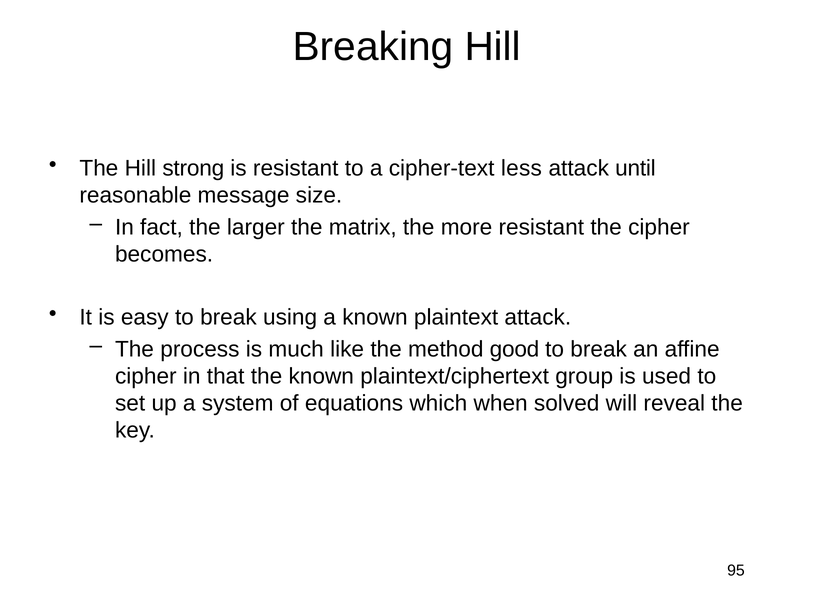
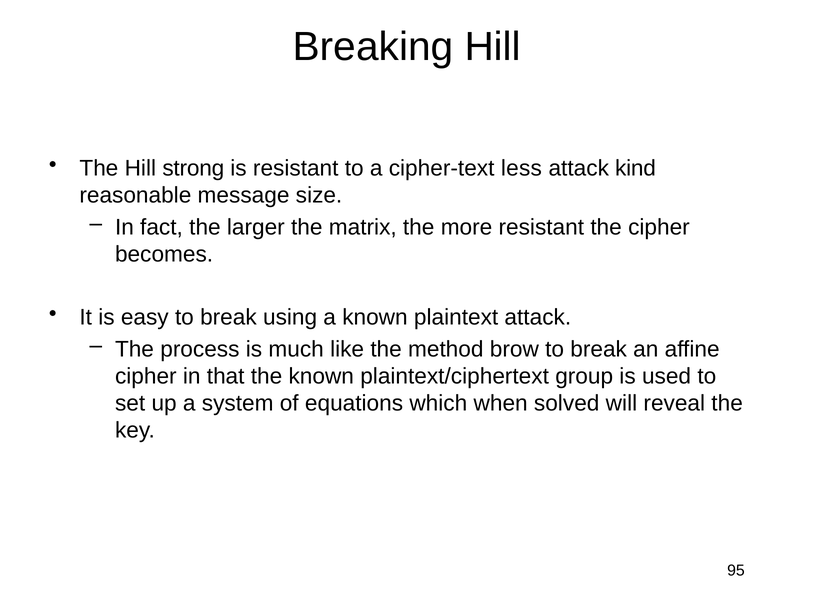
until: until -> kind (635, 169)
good: good -> brow (514, 349)
